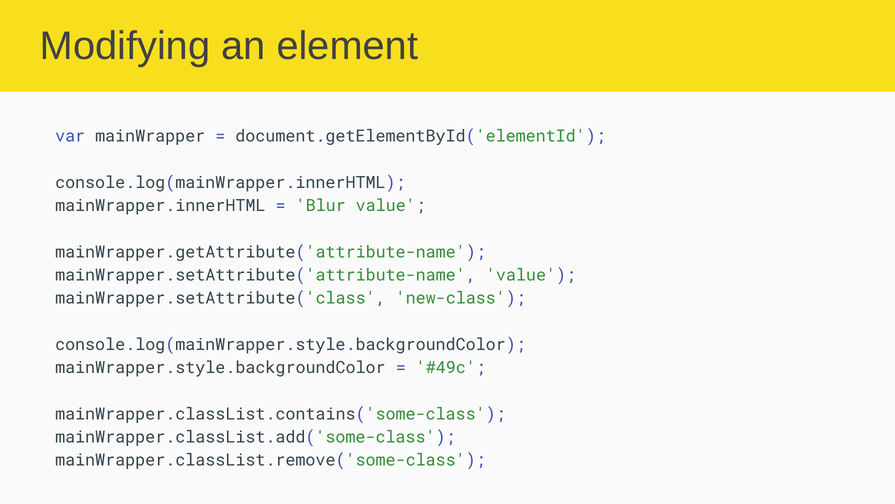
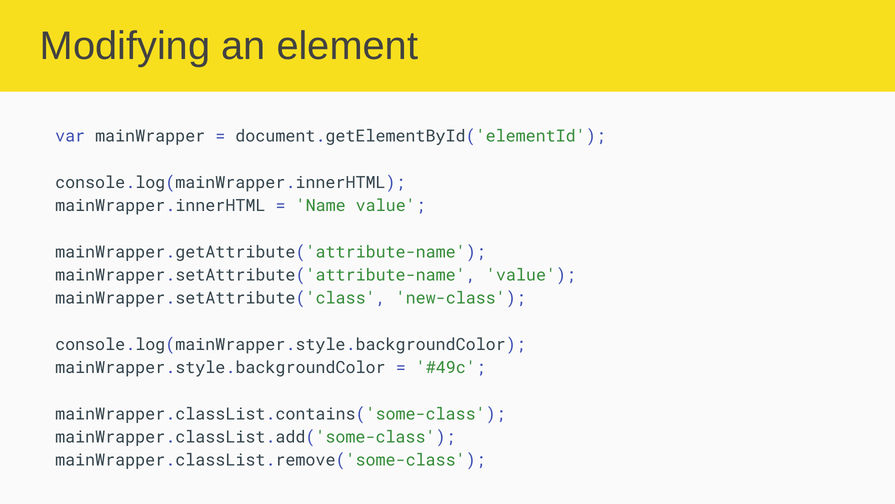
Blur: Blur -> Name (321, 205)
